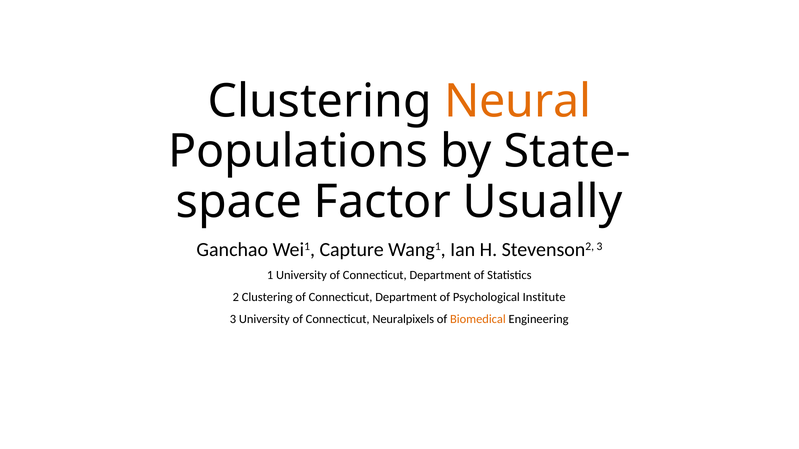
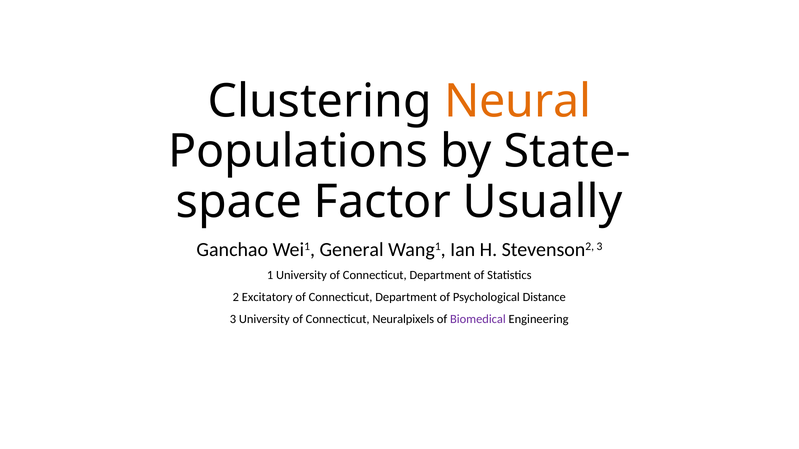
Capture: Capture -> General (352, 250)
2 Clustering: Clustering -> Excitatory (267, 297)
Institute: Institute -> Distance (544, 297)
Biomedical colour: orange -> purple (478, 319)
